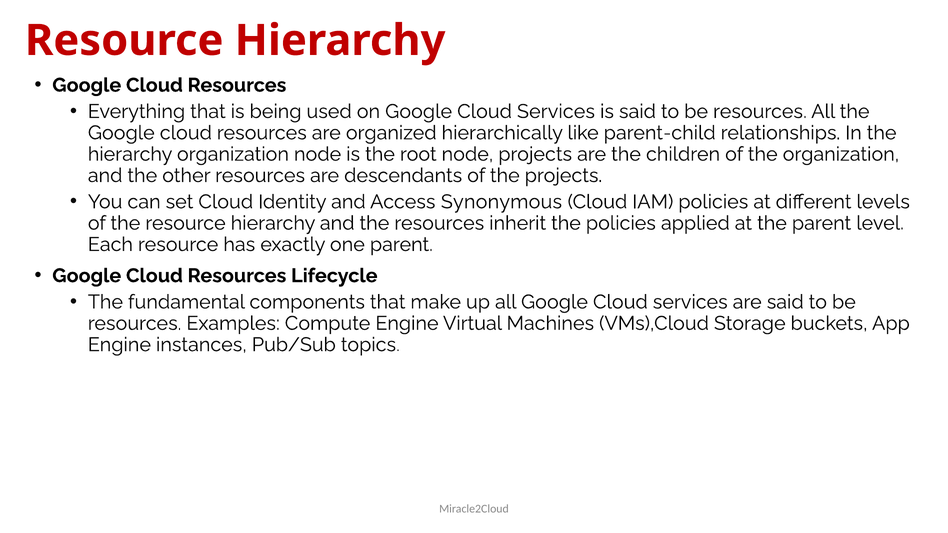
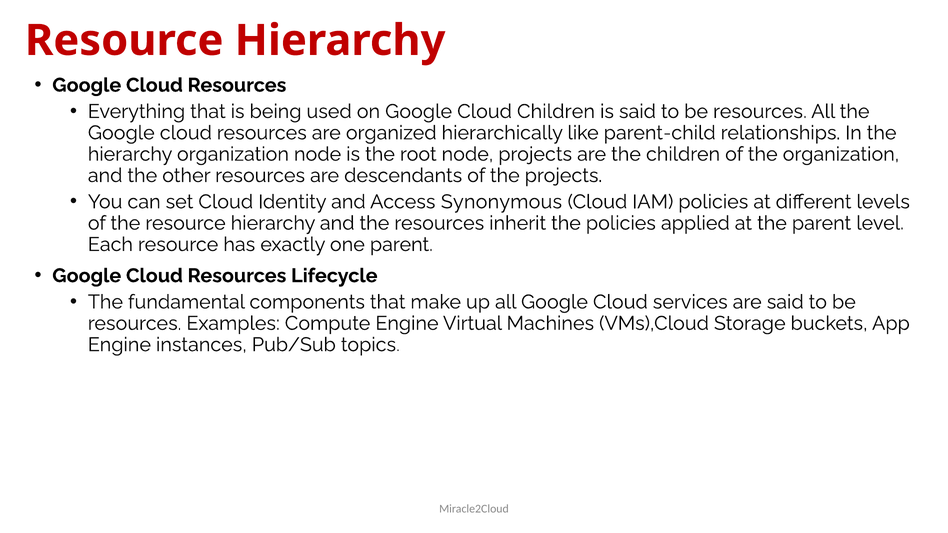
on Google Cloud Services: Services -> Children (556, 112)
